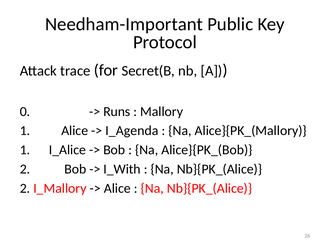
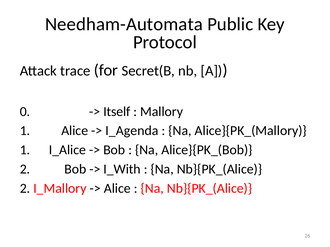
Needham-Important: Needham-Important -> Needham-Automata (124, 24)
Runs: Runs -> Itself (117, 112)
